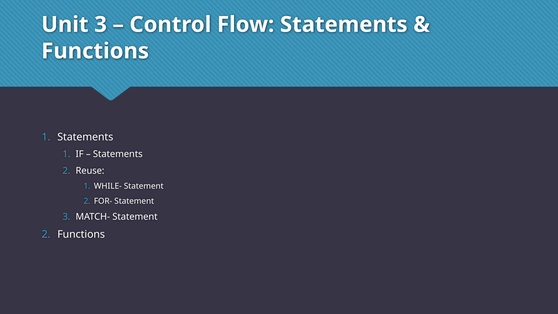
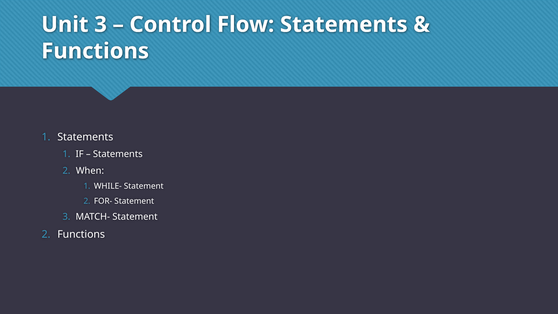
Reuse: Reuse -> When (90, 171)
